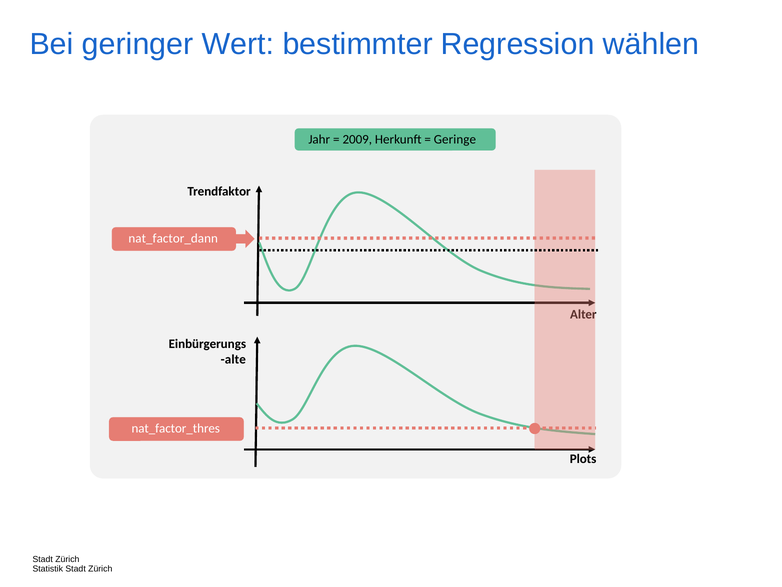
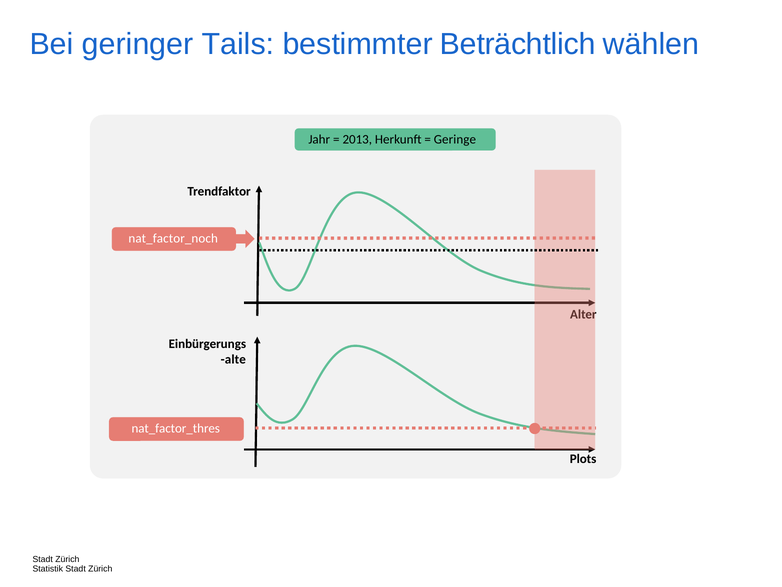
Wert: Wert -> Tails (238, 44)
Regression: Regression -> Beträchtlich (518, 44)
2009: 2009 -> 2013 (357, 140)
nat_factor_dann: nat_factor_dann -> nat_factor_noch (173, 238)
